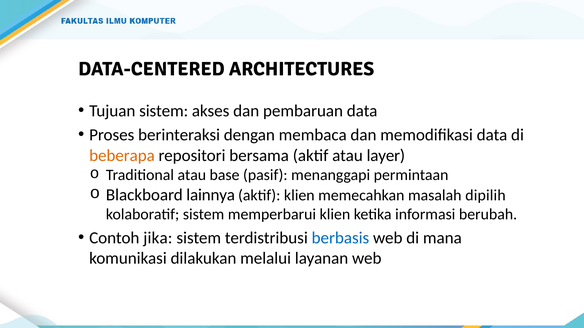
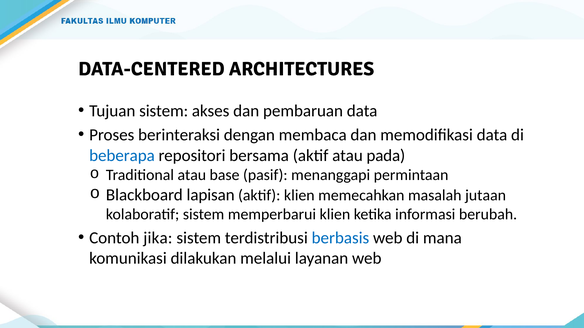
beberapa colour: orange -> blue (122, 156)
layer: layer -> pada (386, 156)
lainnya: lainnya -> lapisan (211, 195)
dipilih: dipilih -> jutaan (486, 195)
